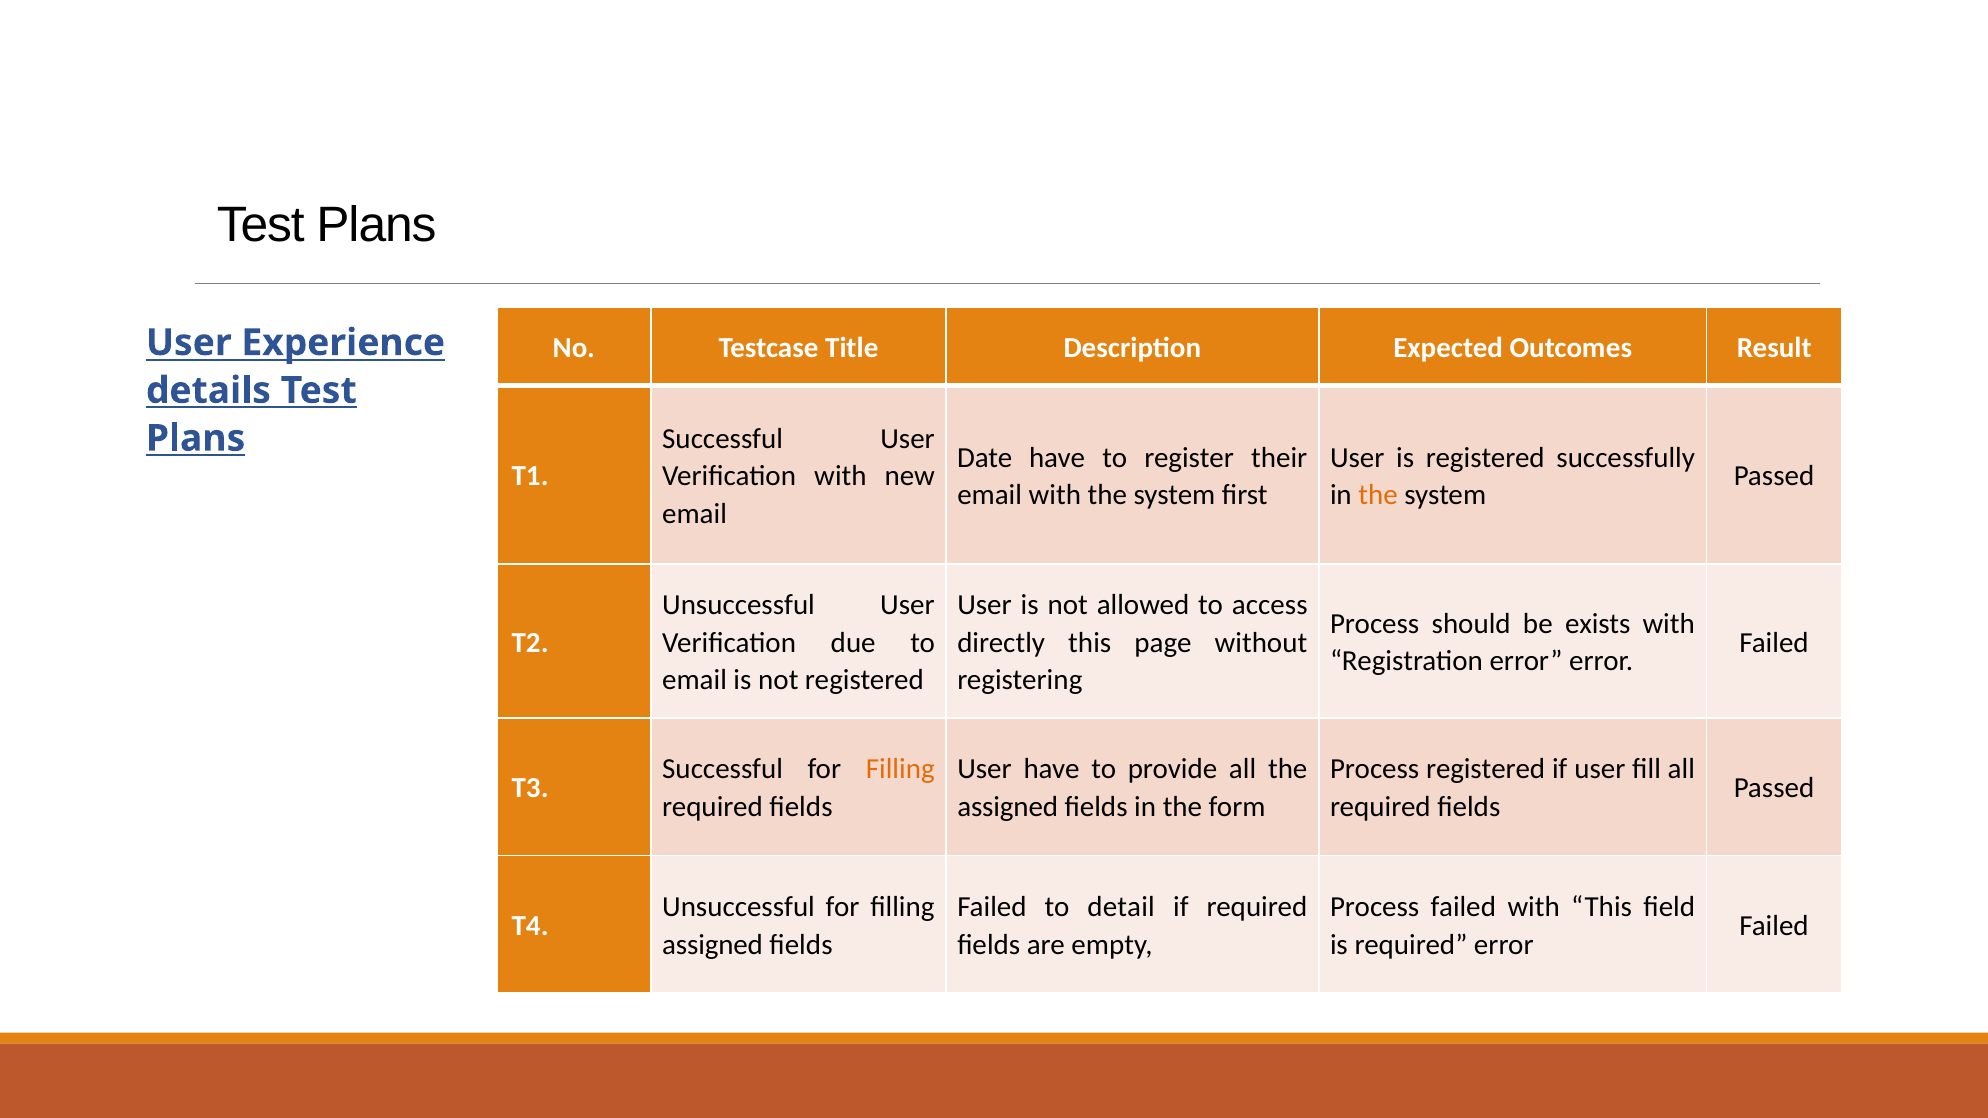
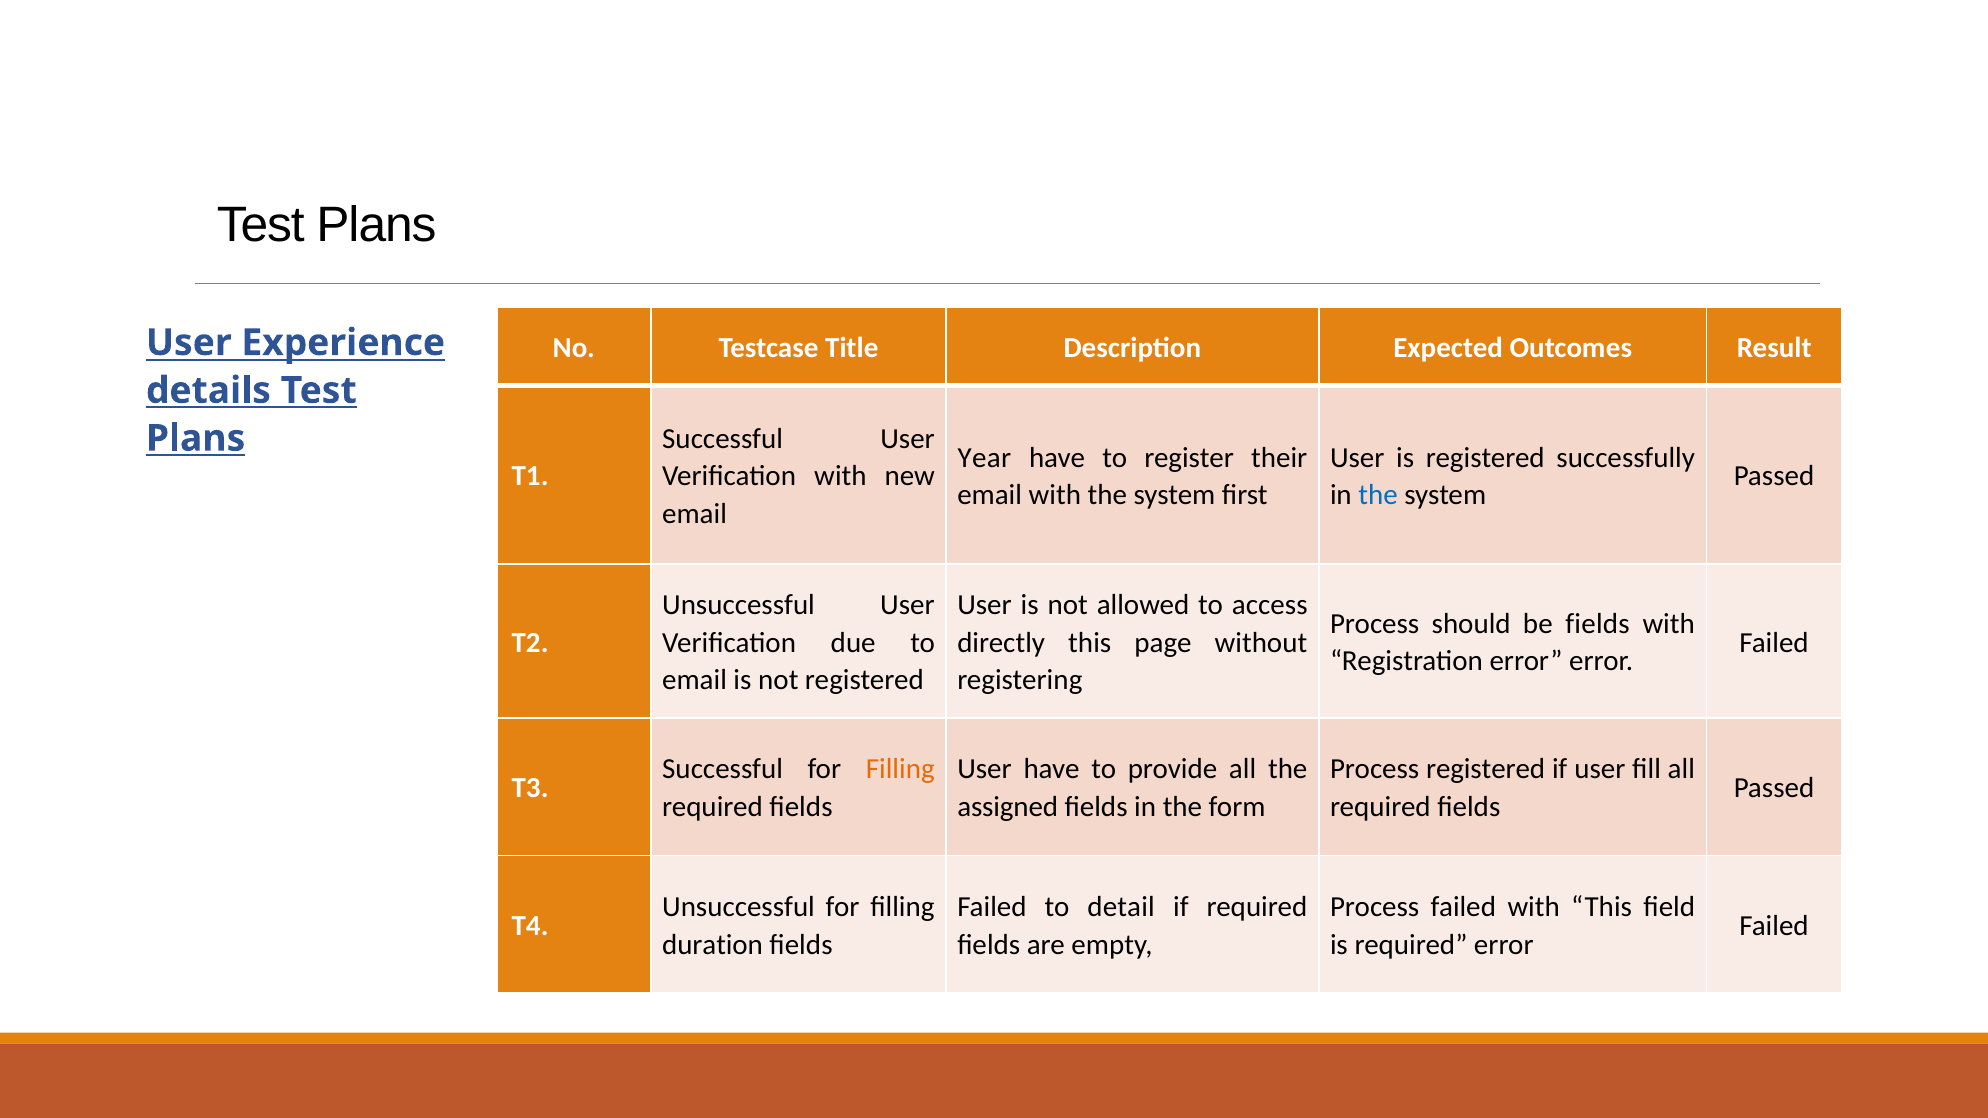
Date: Date -> Year (984, 458)
the colour: orange -> blue (1378, 495)
be exists: exists -> fields (1598, 624)
assigned: assigned -> duration (713, 945)
